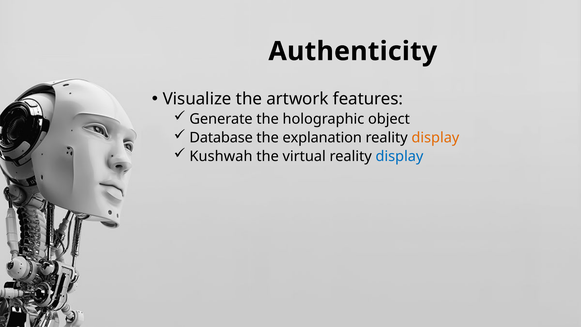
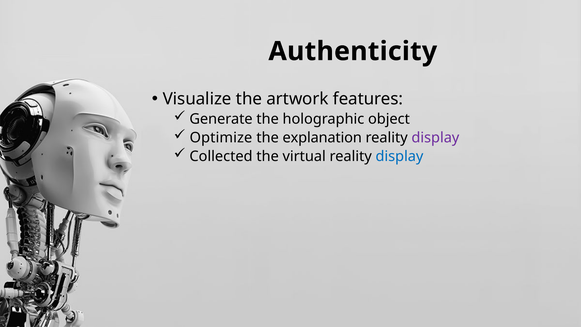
Database: Database -> Optimize (221, 138)
display colour: orange -> purple (435, 138)
Kushwah: Kushwah -> Collected (221, 156)
